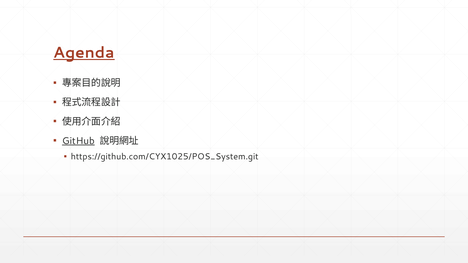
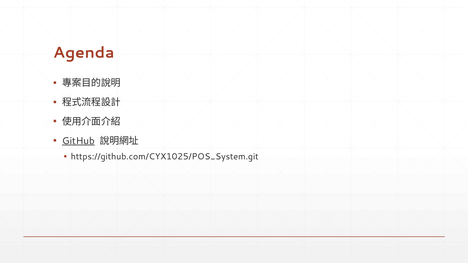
Agenda underline: present -> none (84, 53)
